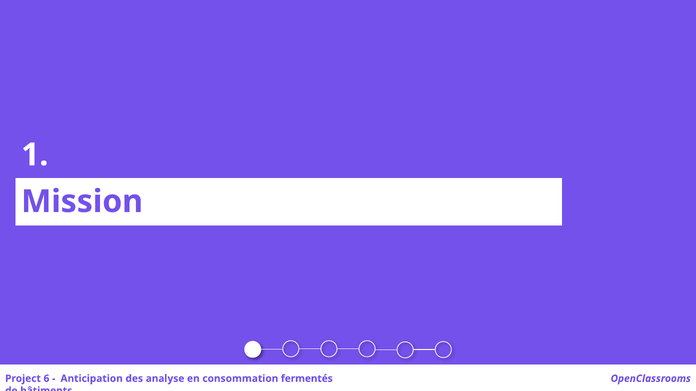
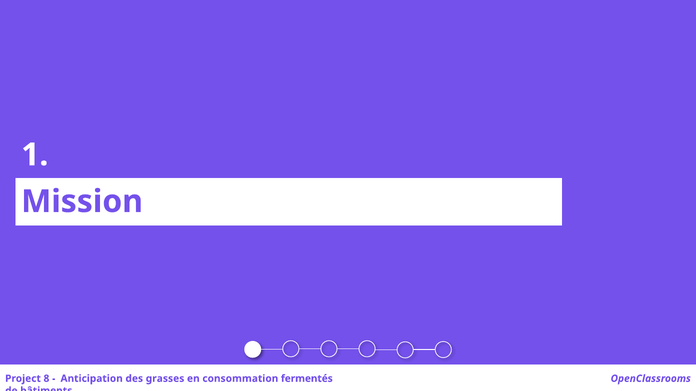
6: 6 -> 8 (46, 379)
analyse: analyse -> grasses (165, 379)
